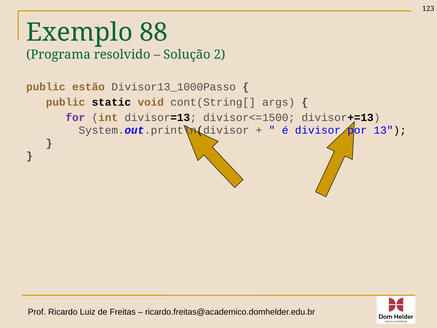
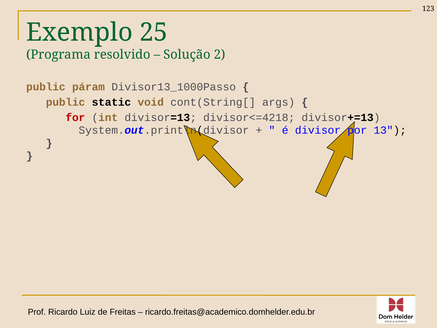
88: 88 -> 25 (154, 33)
estão: estão -> páram (88, 87)
for colour: purple -> red (75, 118)
divisor<=1500: divisor<=1500 -> divisor<=4218 (249, 118)
